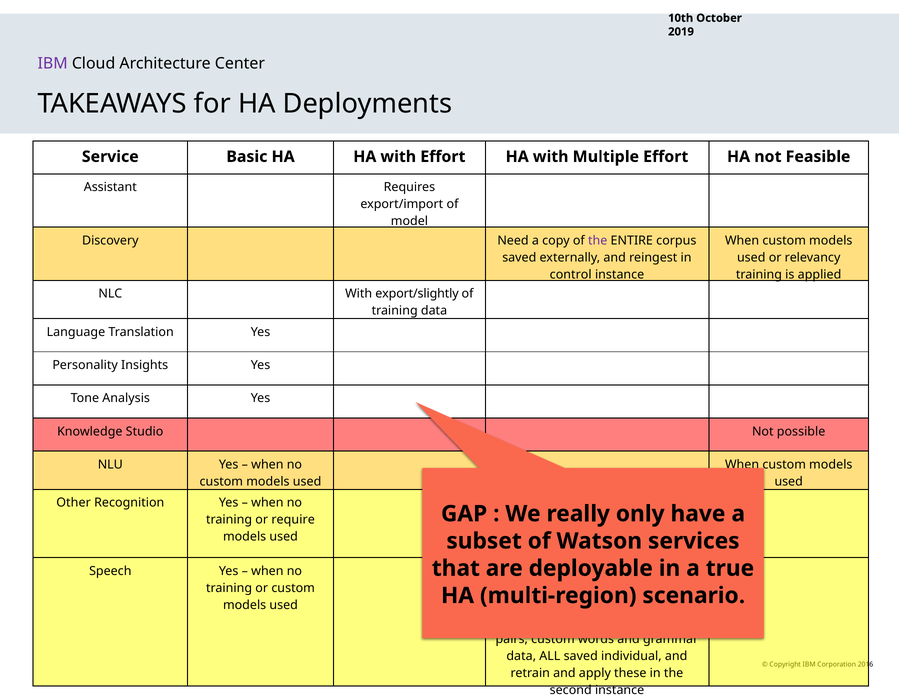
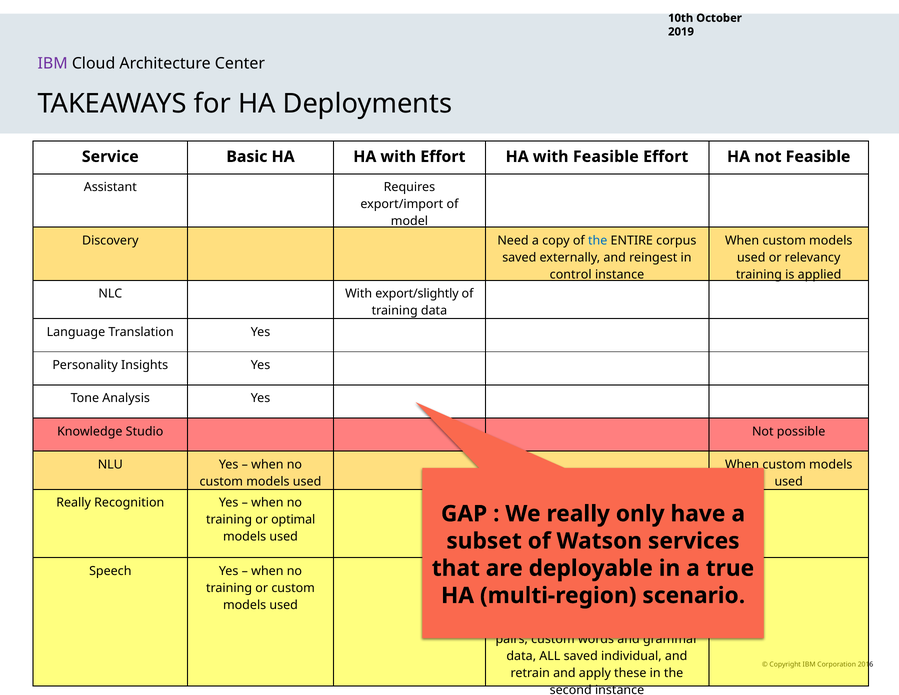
with Multiple: Multiple -> Feasible (606, 157)
the colour: purple -> blue (598, 240)
Other: Other -> Really (74, 503)
require: require -> optimal (293, 520)
